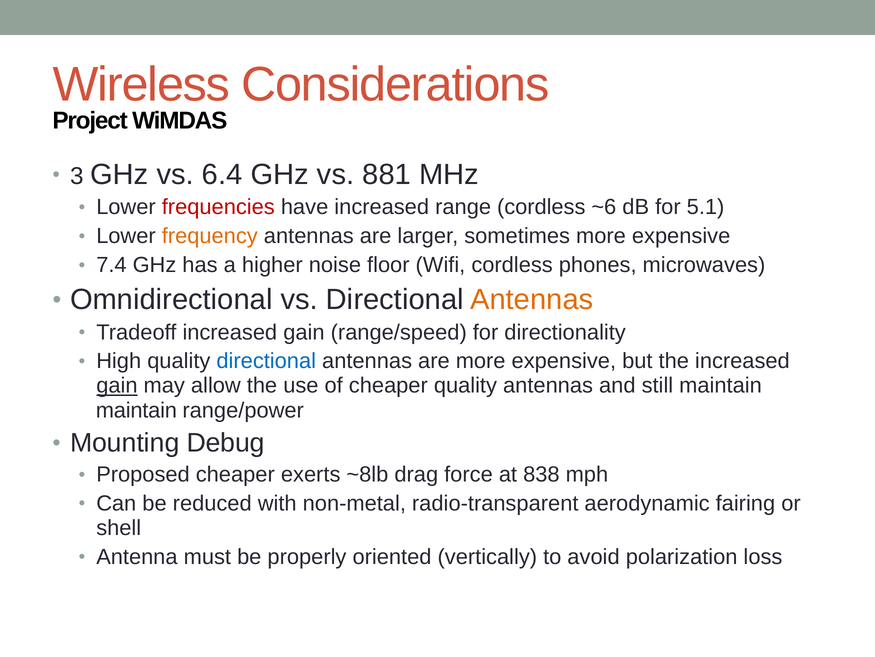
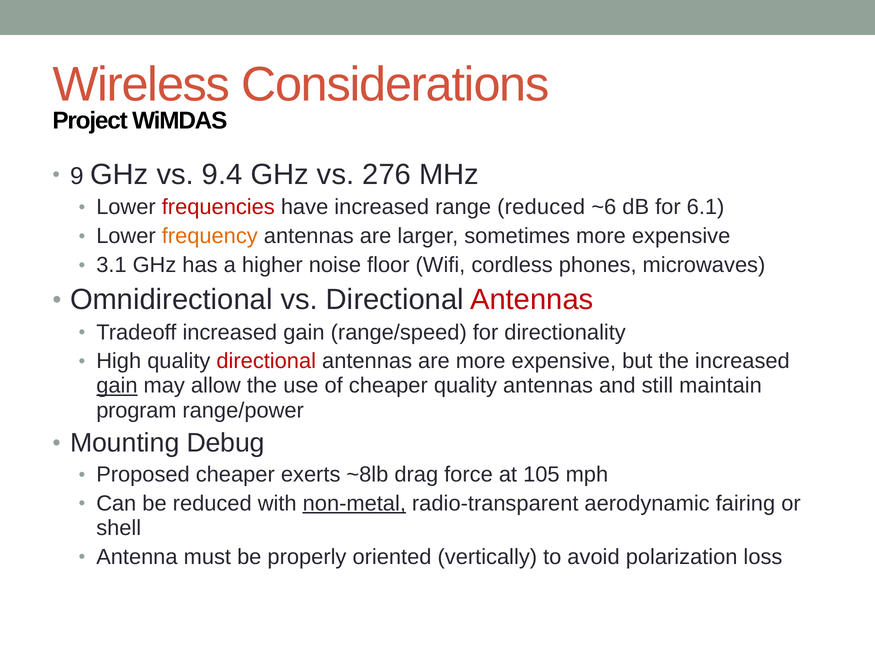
3: 3 -> 9 (77, 176)
6.4: 6.4 -> 9.4 (222, 174)
881: 881 -> 276 (387, 174)
range cordless: cordless -> reduced (541, 207)
5.1: 5.1 -> 6.1 (706, 207)
7.4: 7.4 -> 3.1 (111, 265)
Antennas colour: orange -> red (532, 299)
directional colour: blue -> red (266, 361)
maintain: maintain -> program (136, 410)
838: 838 -> 105 (541, 474)
non-metal underline: none -> present (354, 503)
